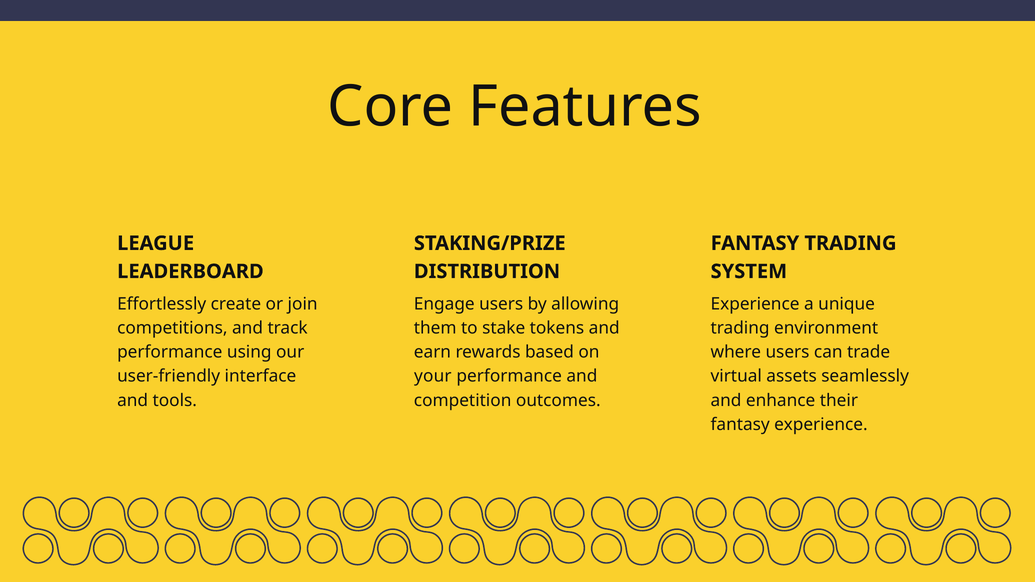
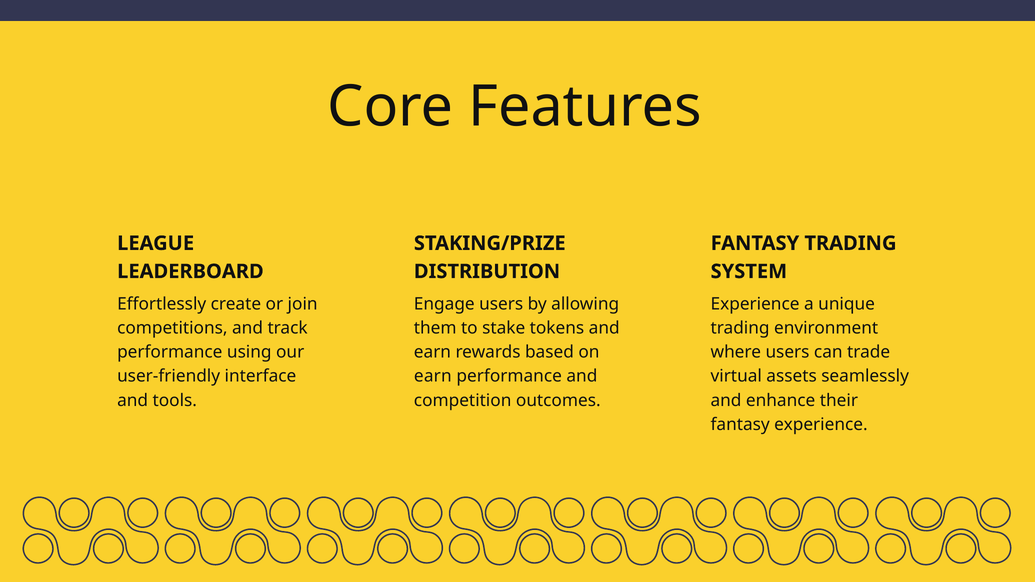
your: your -> earn (433, 376)
